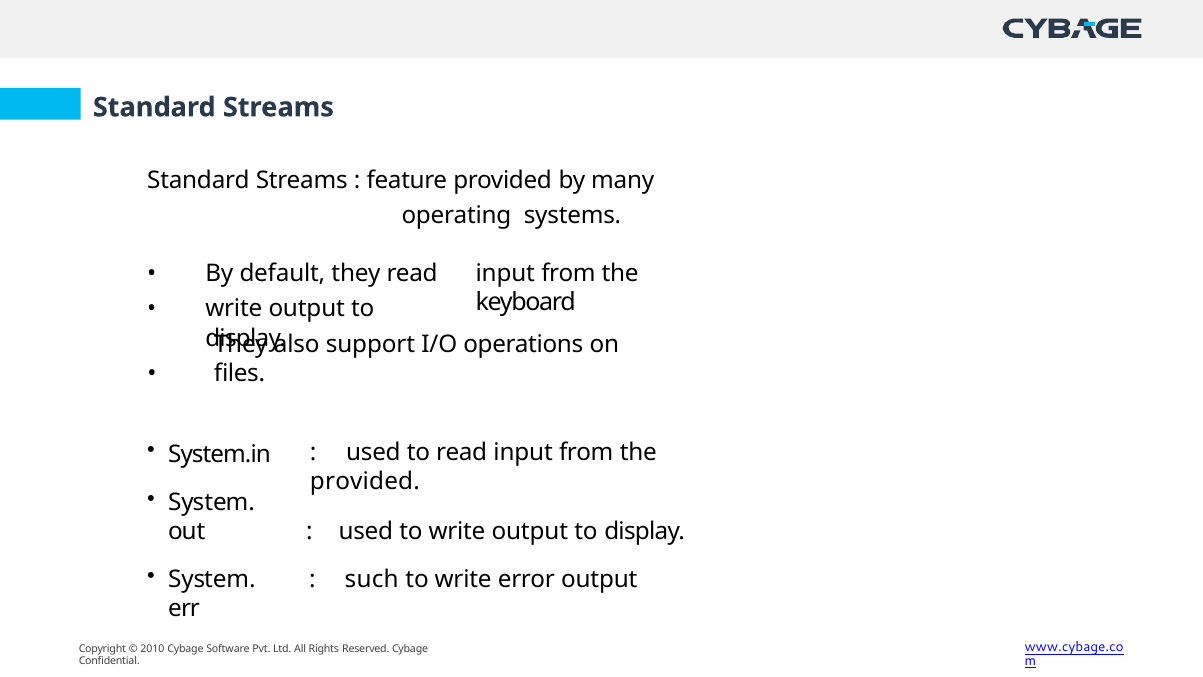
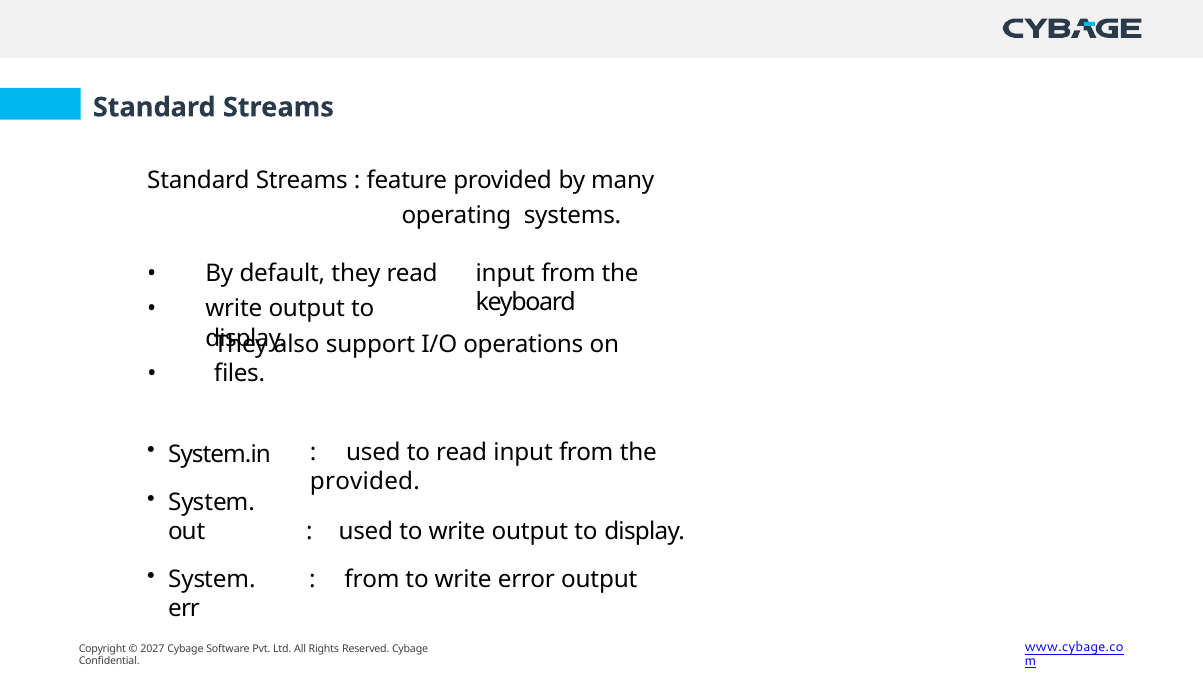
such: such -> from (372, 580)
2010: 2010 -> 2027 (152, 649)
